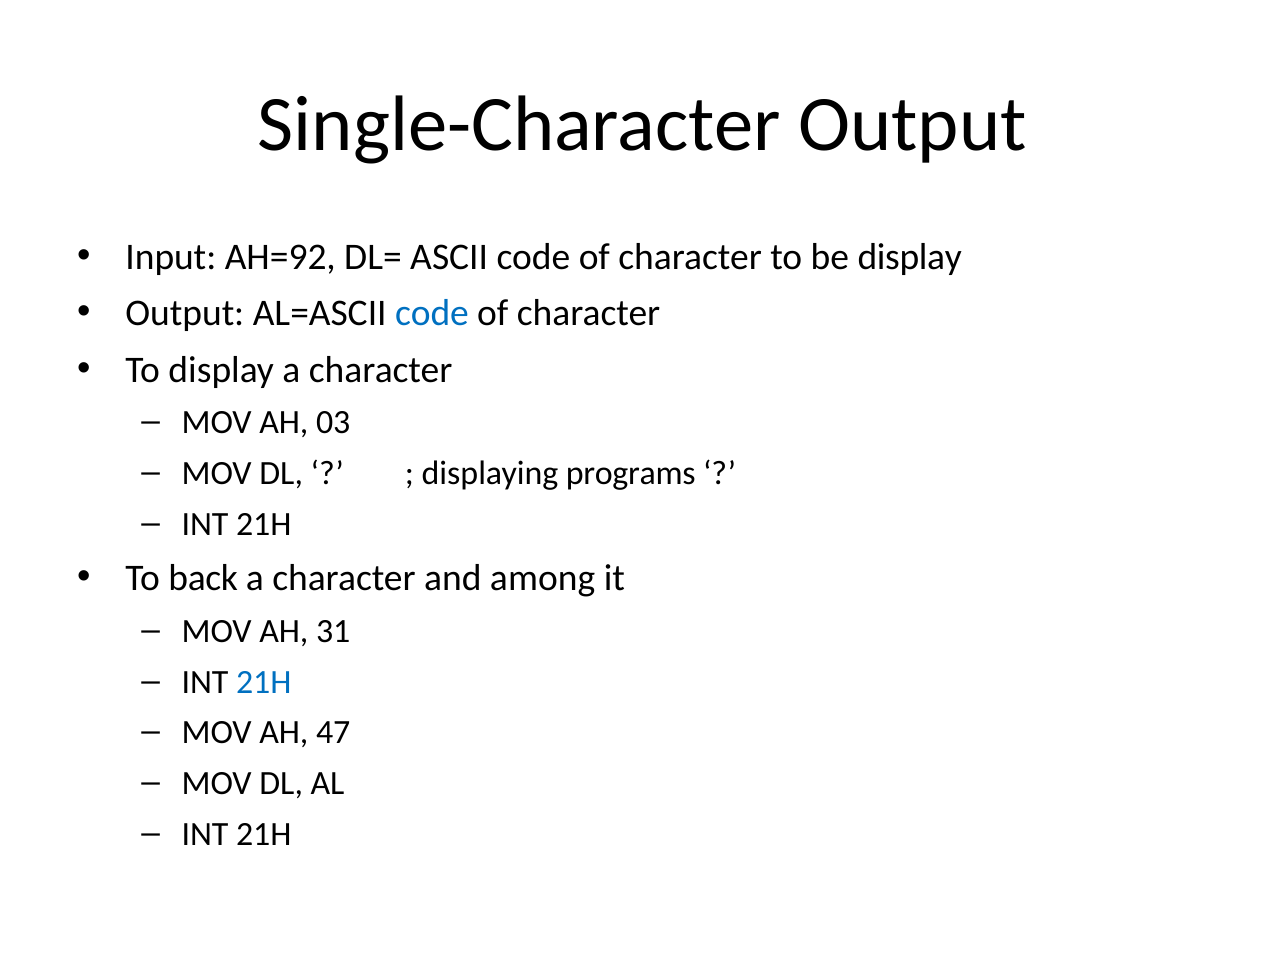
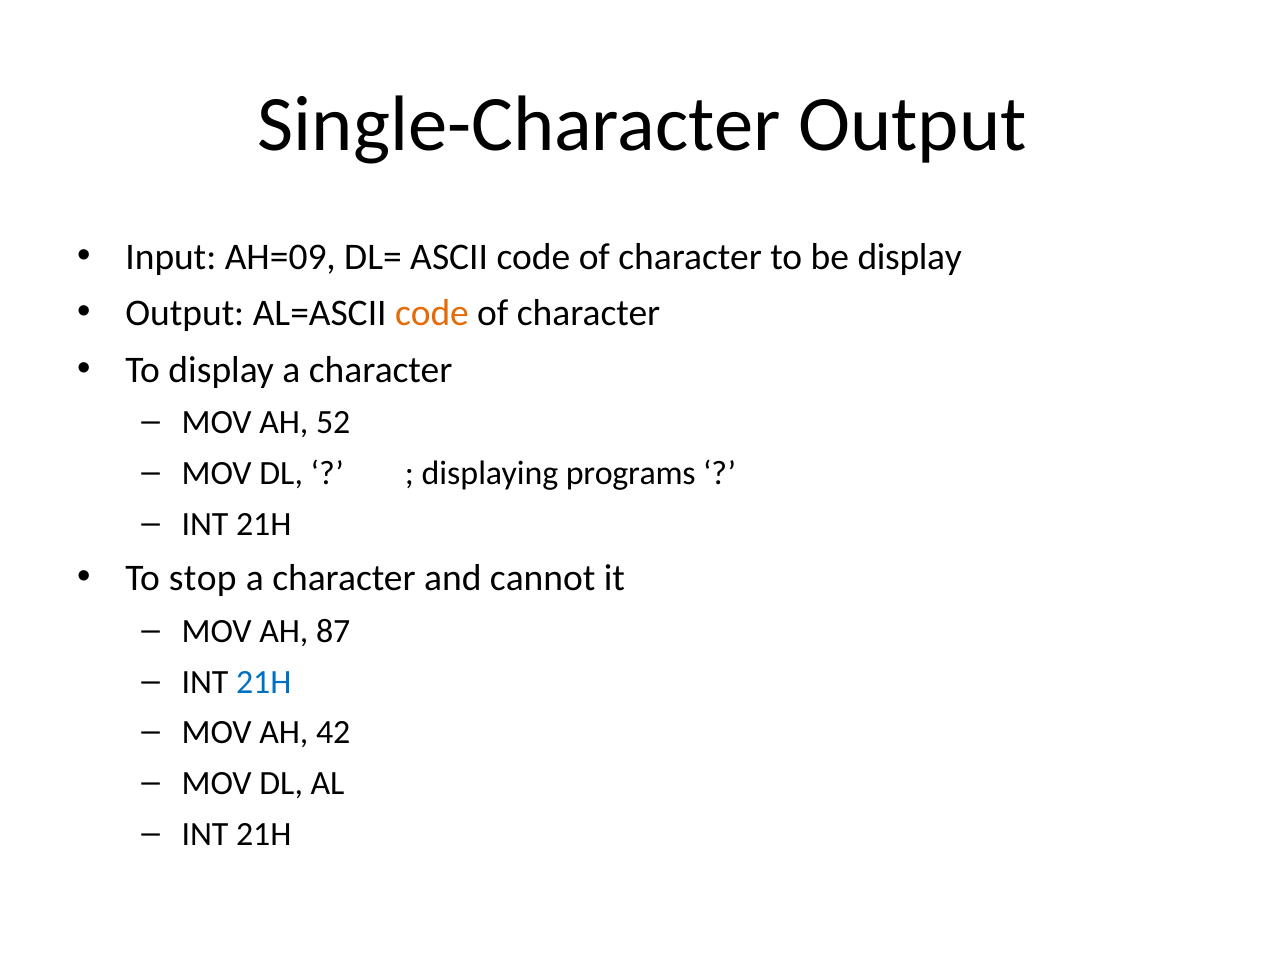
AH=92: AH=92 -> AH=09 (280, 257)
code colour: blue -> orange (432, 313)
03: 03 -> 52 (333, 422)
back: back -> stop (203, 578)
among: among -> cannot (543, 578)
31: 31 -> 87 (333, 631)
47: 47 -> 42 (333, 732)
